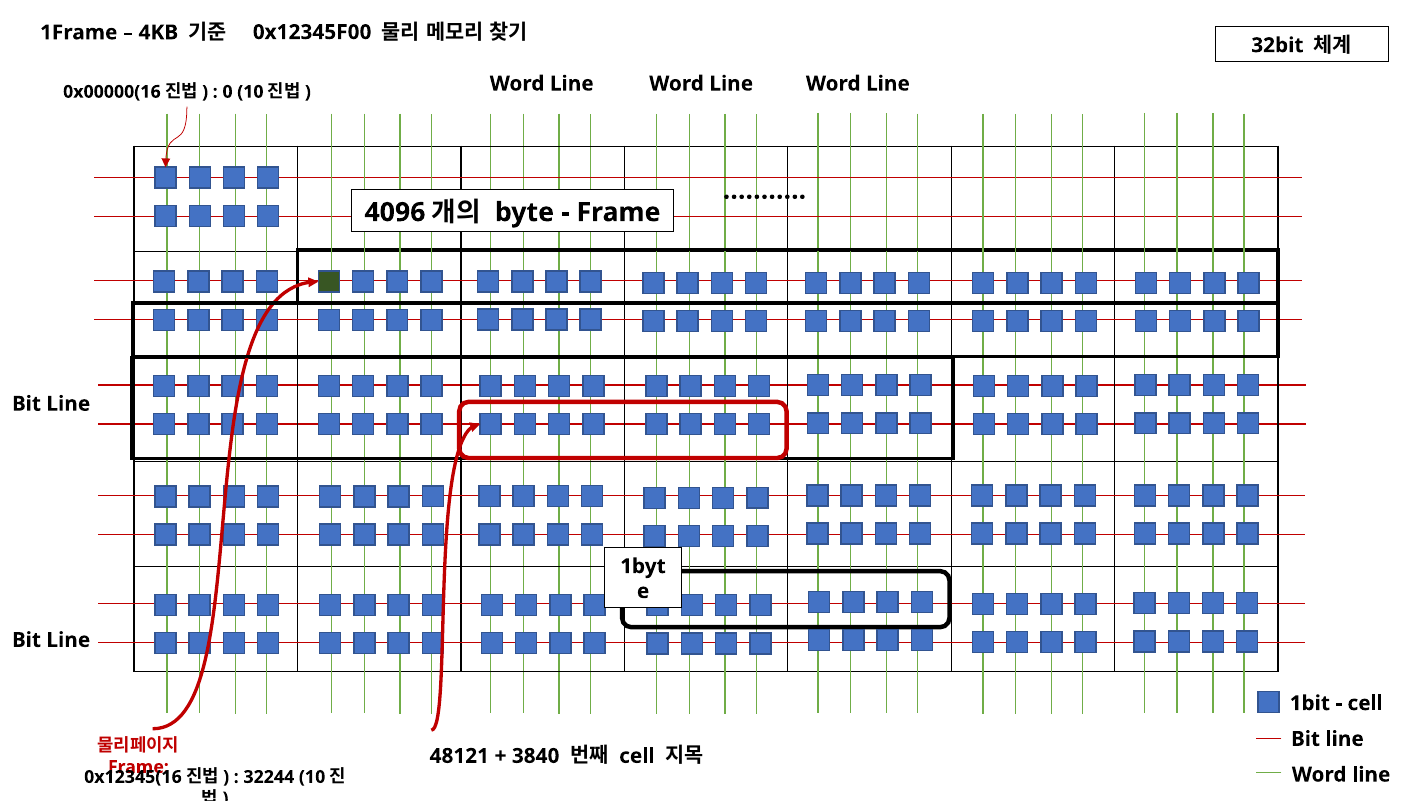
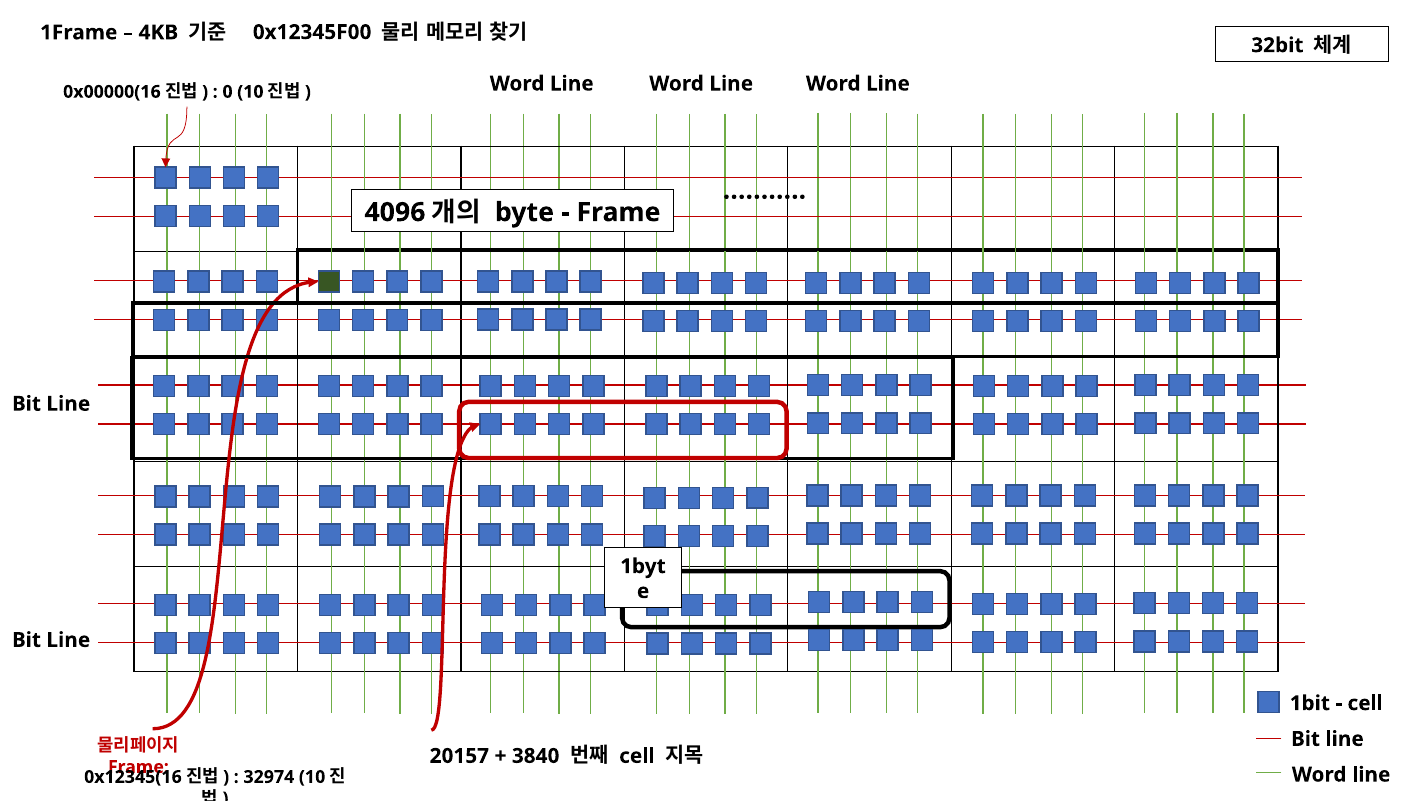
48121: 48121 -> 20157 (459, 757)
32244: 32244 -> 32974 (269, 778)
